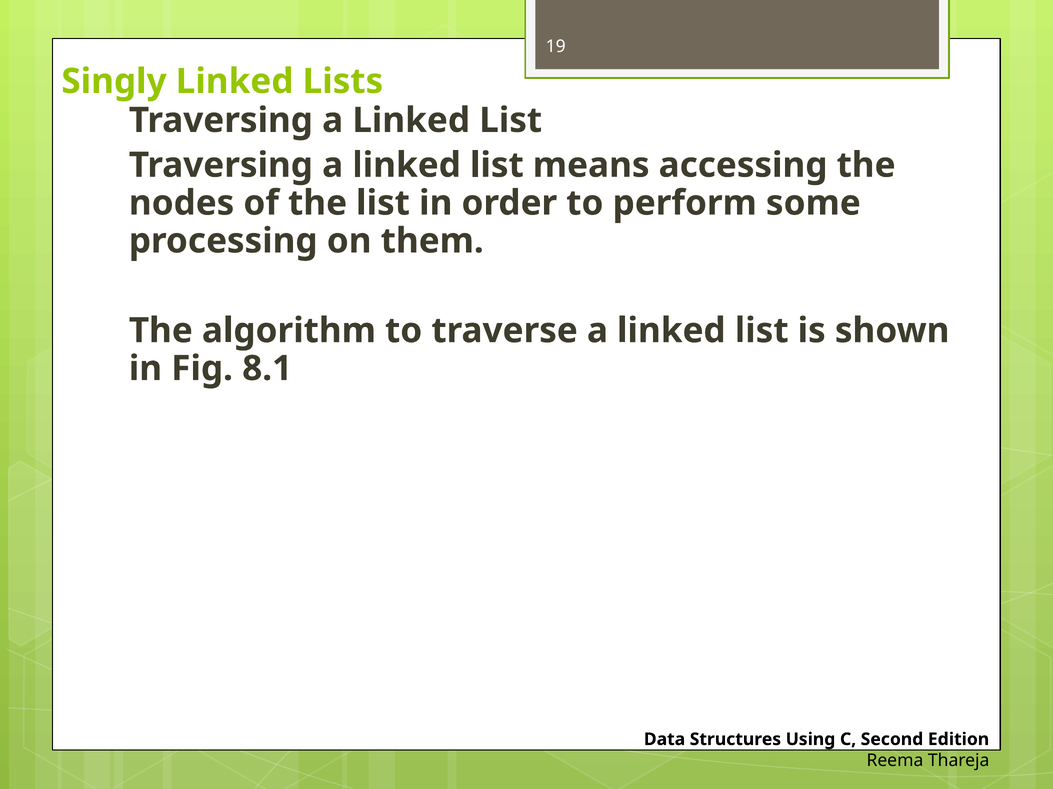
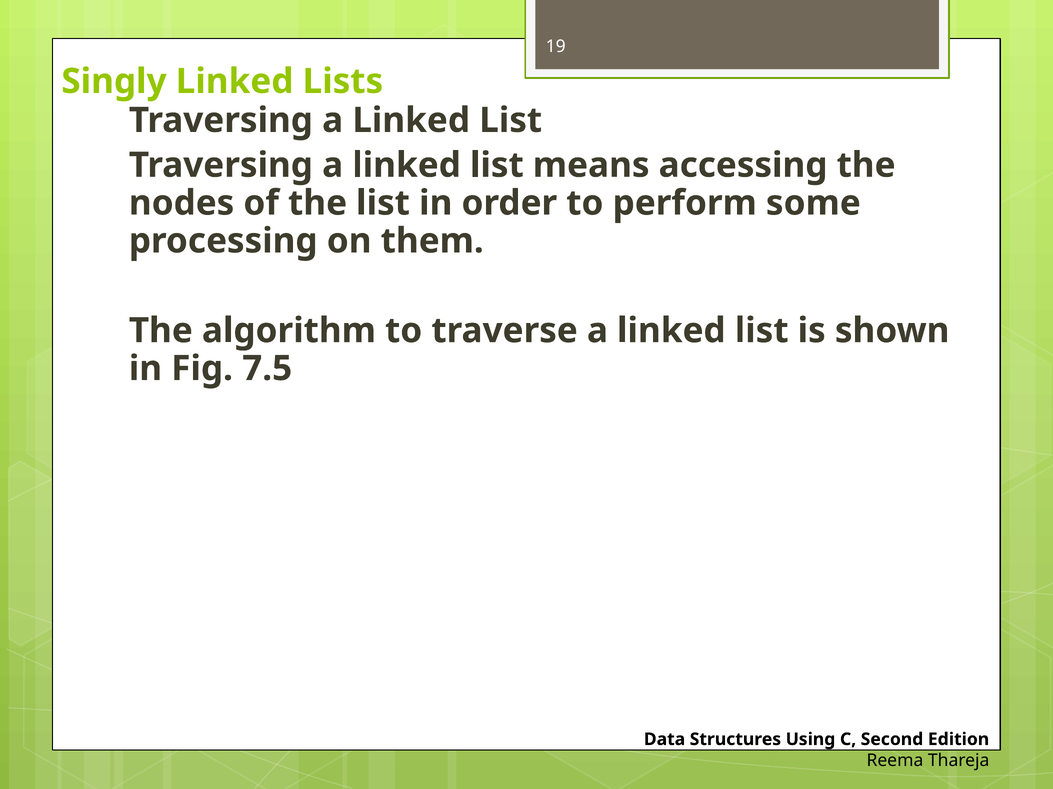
8.1: 8.1 -> 7.5 (267, 369)
